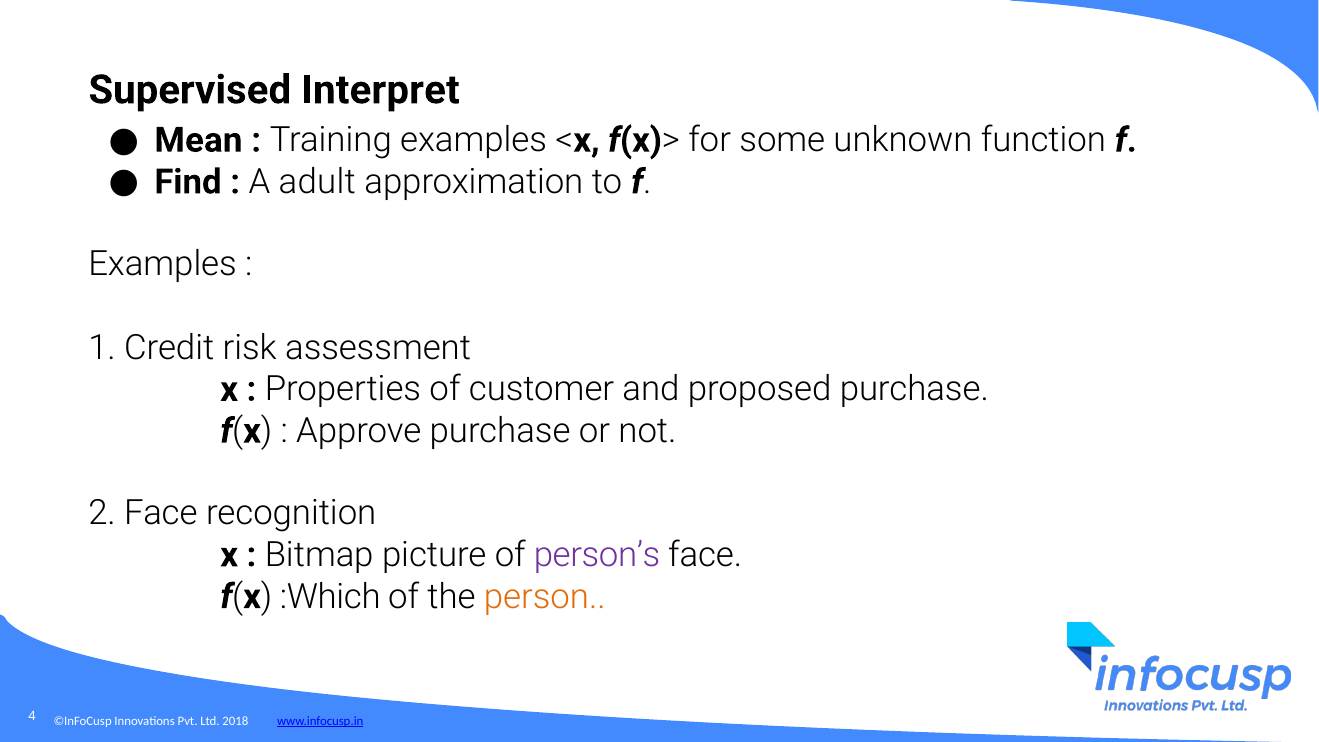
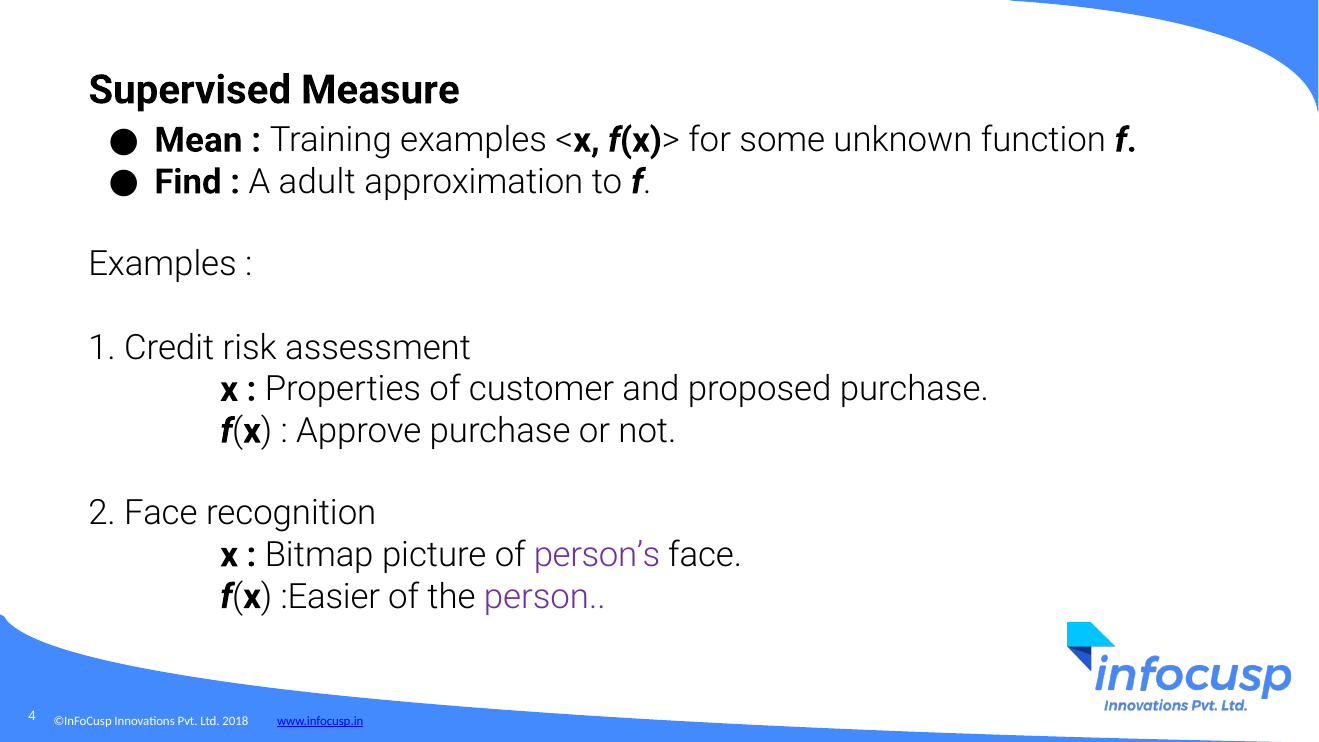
Interpret: Interpret -> Measure (380, 90)
:Which: :Which -> :Easier (330, 597)
person colour: orange -> purple (545, 597)
